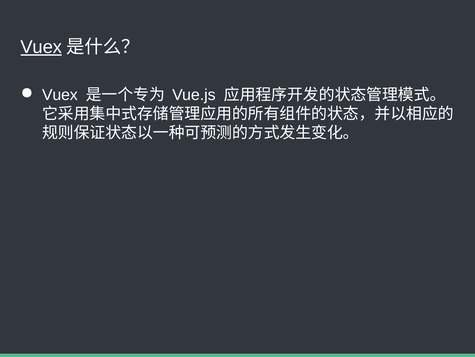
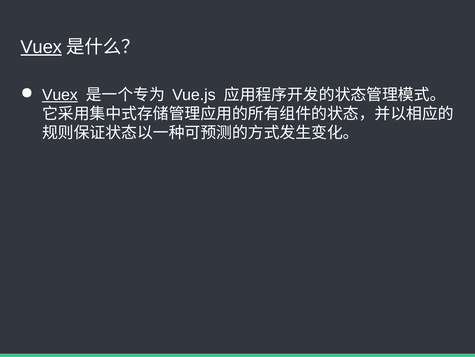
Vuex underline: none -> present (60, 95)
